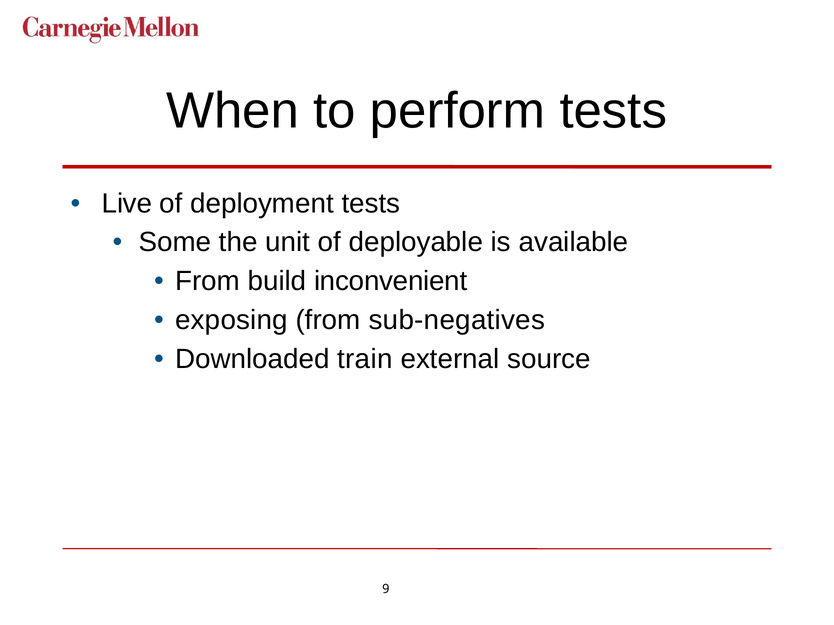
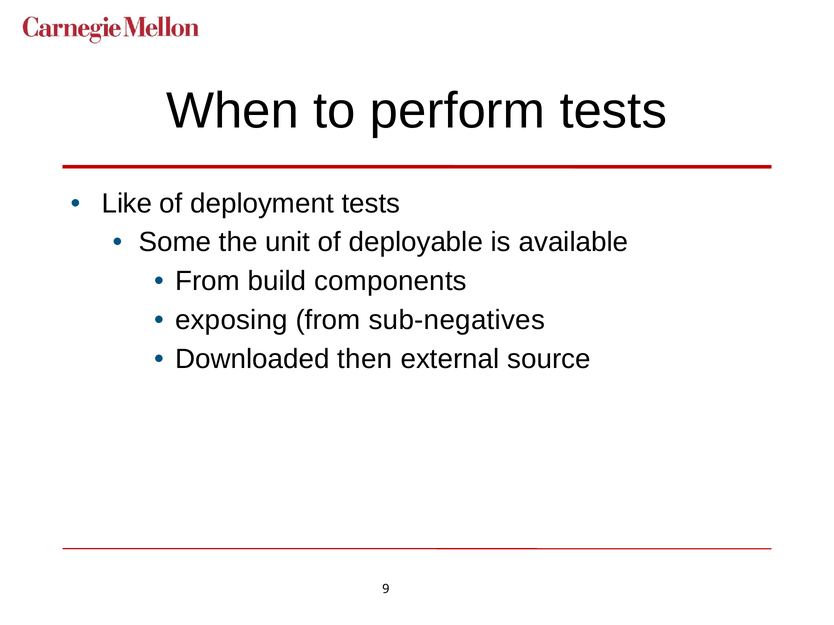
Live: Live -> Like (127, 203)
inconvenient: inconvenient -> components (390, 281)
train: train -> then (365, 359)
